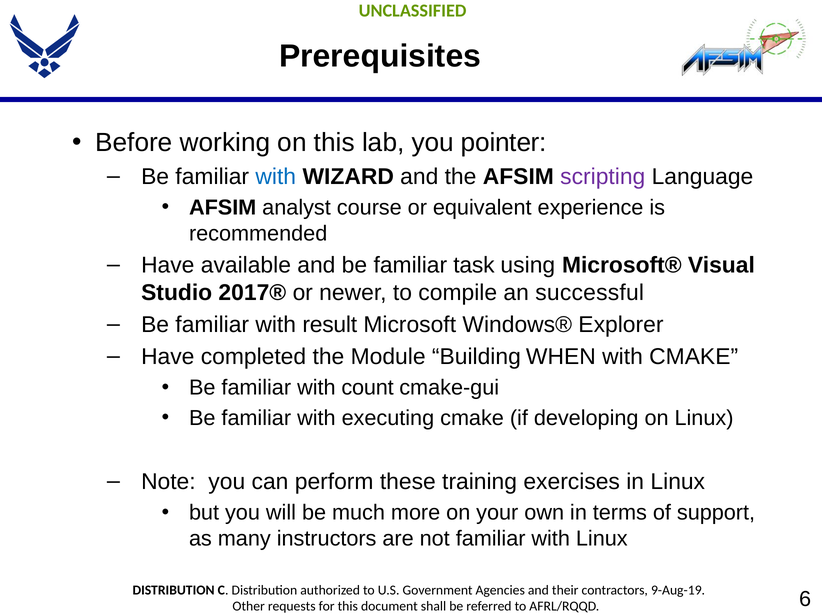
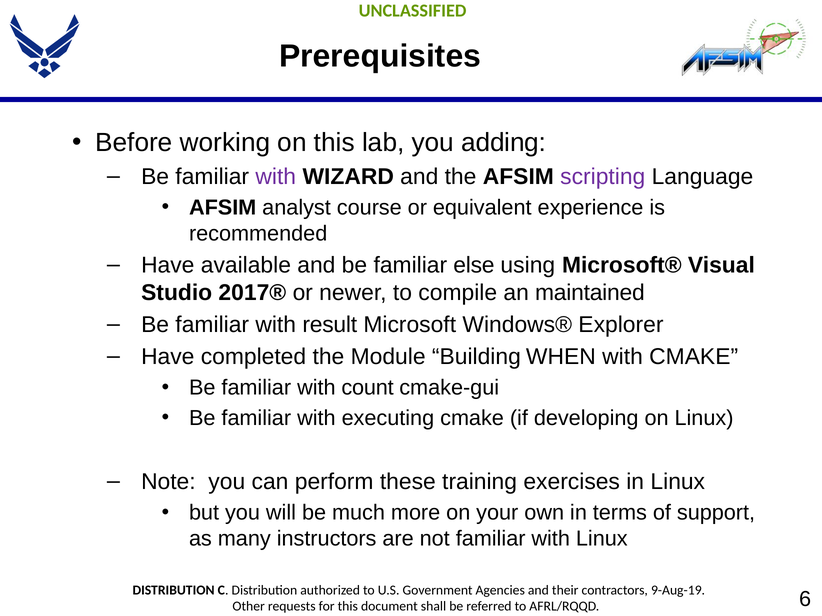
pointer: pointer -> adding (504, 143)
with colour: blue -> purple (276, 177)
task: task -> else (474, 265)
successful: successful -> maintained (590, 293)
